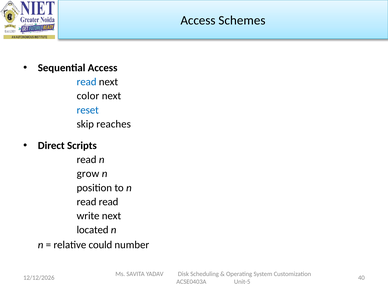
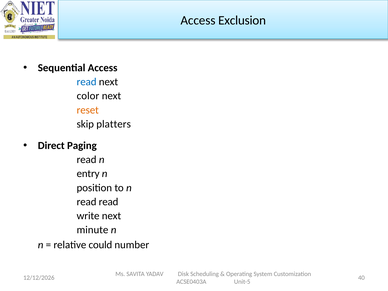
Schemes: Schemes -> Exclusion (242, 20)
reset colour: blue -> orange (88, 110)
reaches: reaches -> platters (114, 124)
Scripts: Scripts -> Paging (82, 146)
grow: grow -> entry (88, 174)
located: located -> minute (92, 230)
